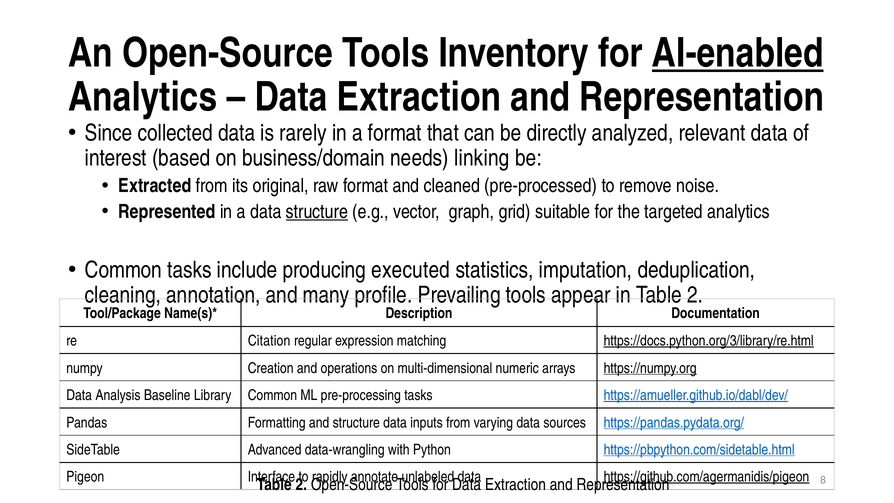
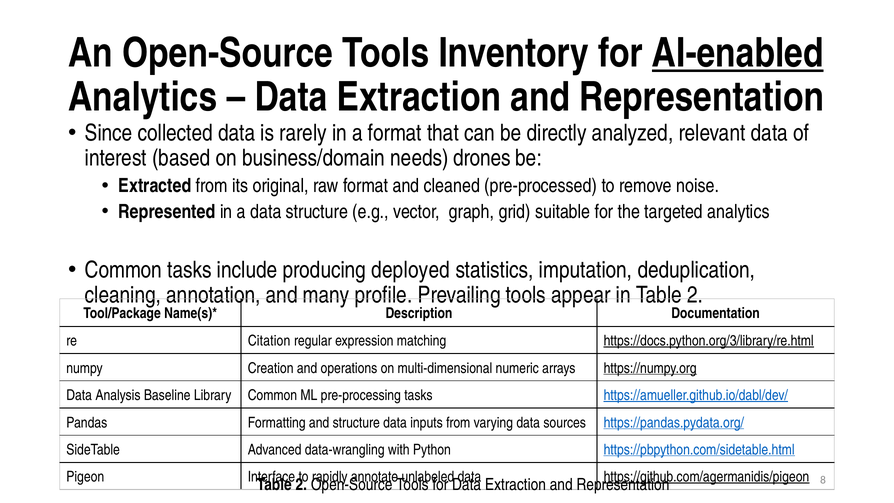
linking: linking -> drones (482, 158)
structure underline: present -> none (317, 212)
executed: executed -> deployed (411, 270)
